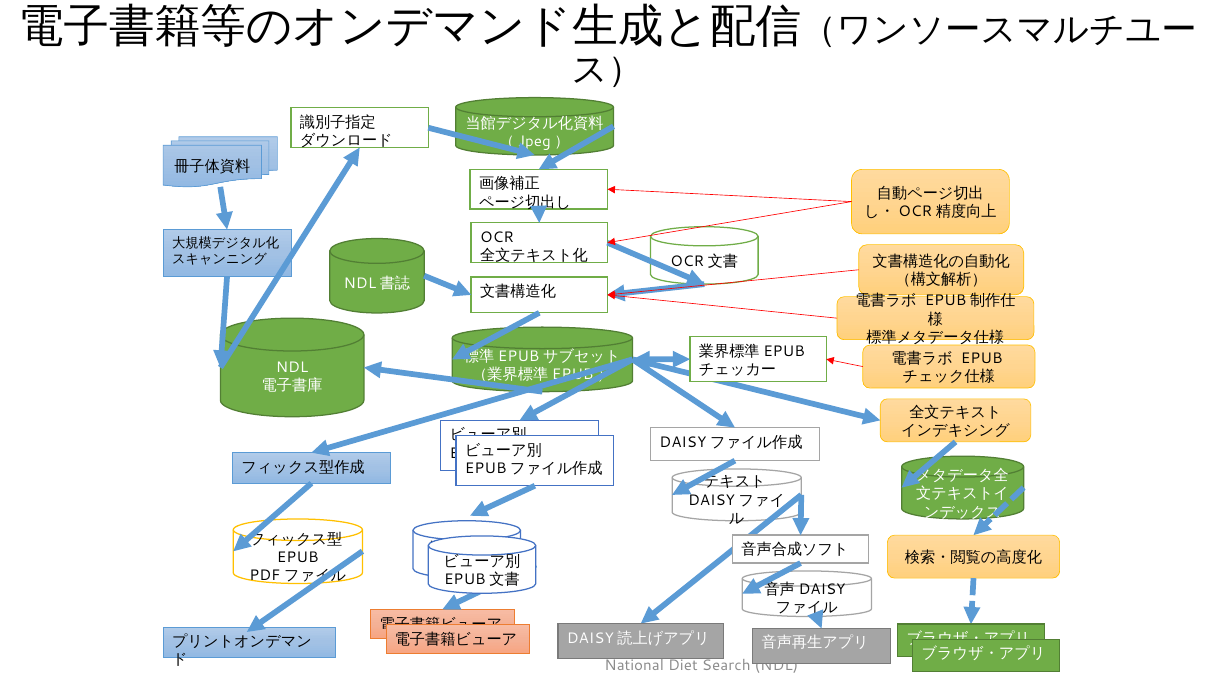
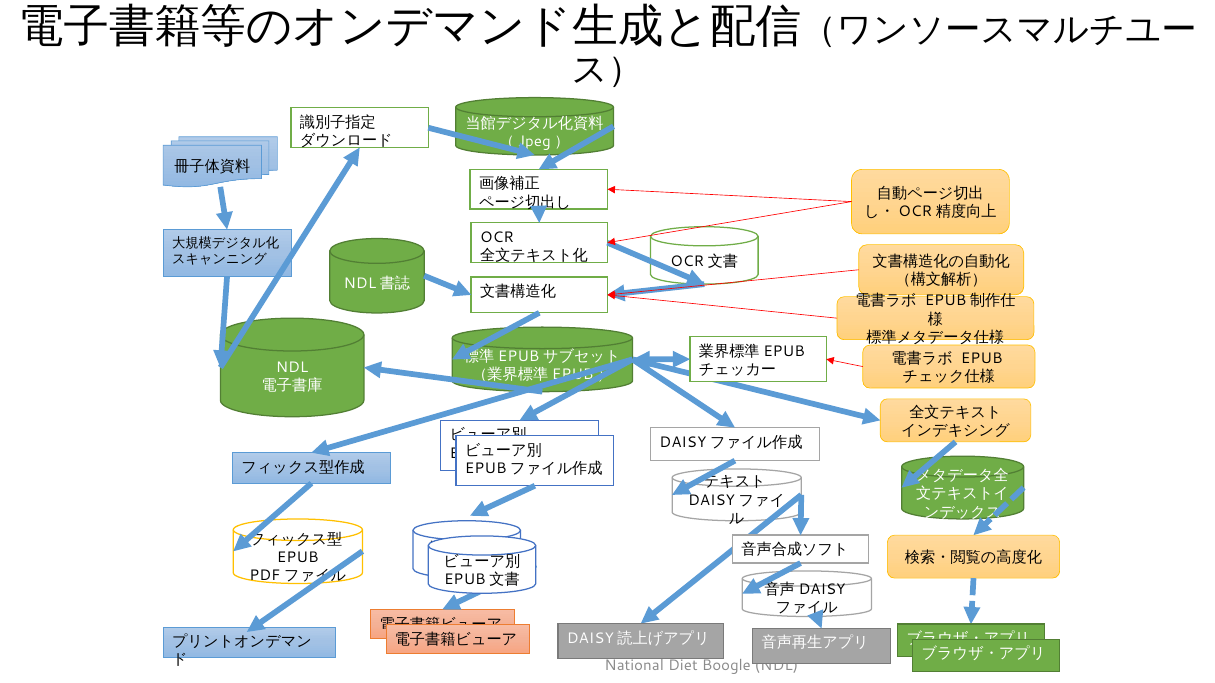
Search: Search -> Boogle (726, 666)
